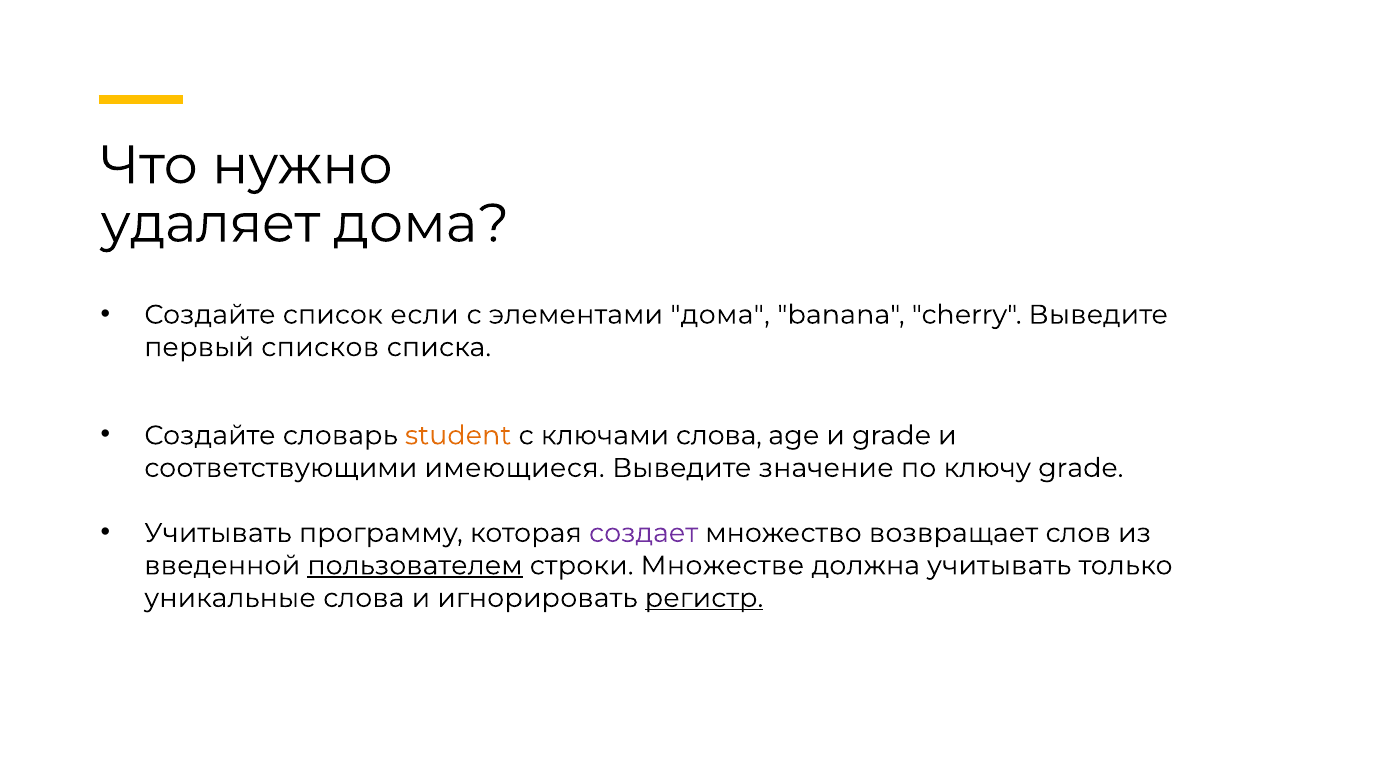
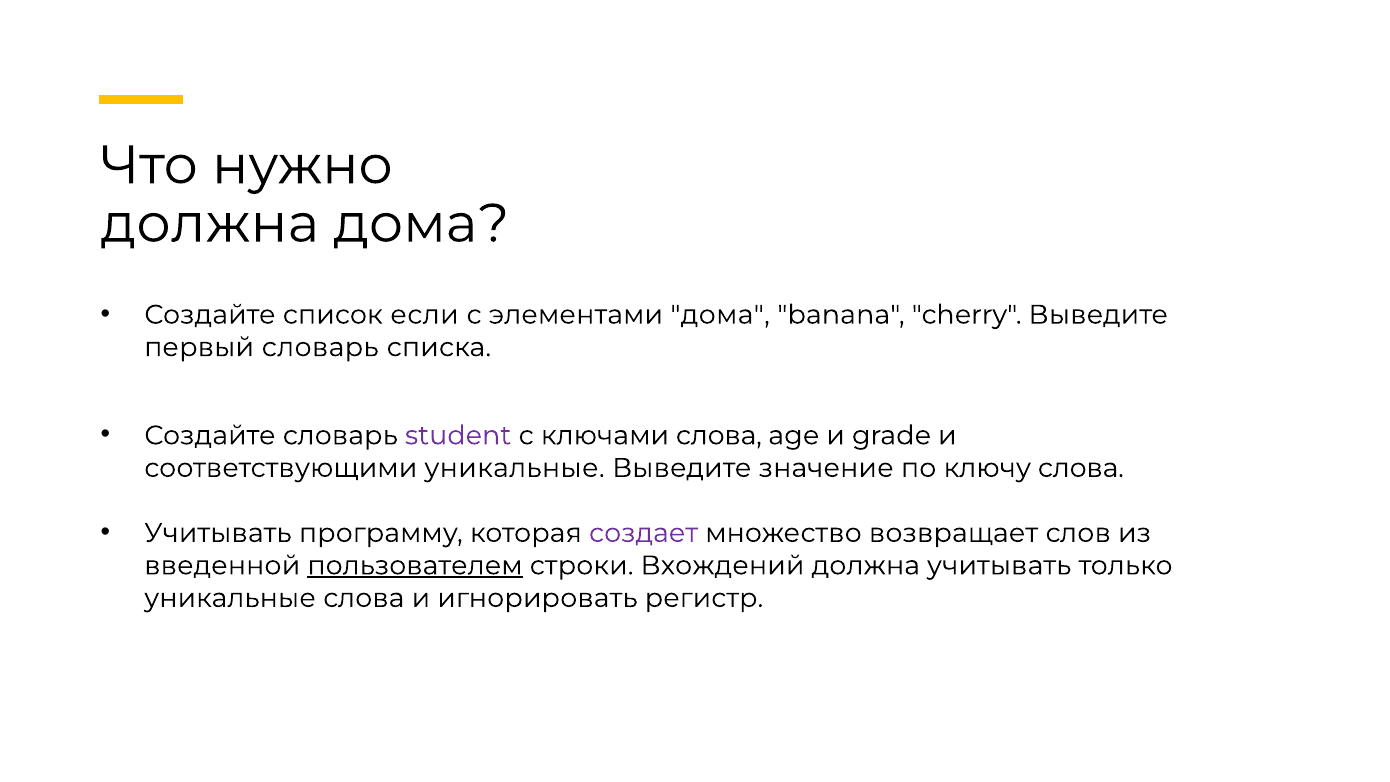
удаляет: удаляет -> должна (210, 224)
первый списков: списков -> словарь (320, 347)
student colour: orange -> purple (458, 435)
соответствующими имеющиеся: имеющиеся -> уникальные (515, 468)
ключу grade: grade -> слова (1081, 468)
Множестве: Множестве -> Вхождений (722, 565)
регистр underline: present -> none (704, 598)
